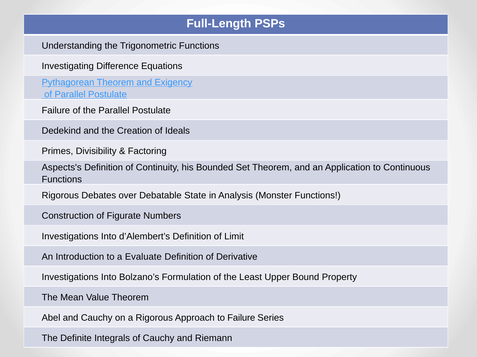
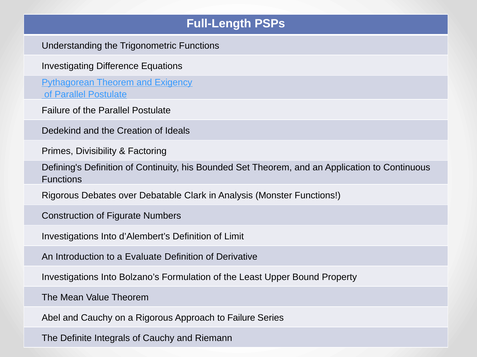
Aspects's: Aspects's -> Defining's (62, 168)
State: State -> Clark (195, 196)
